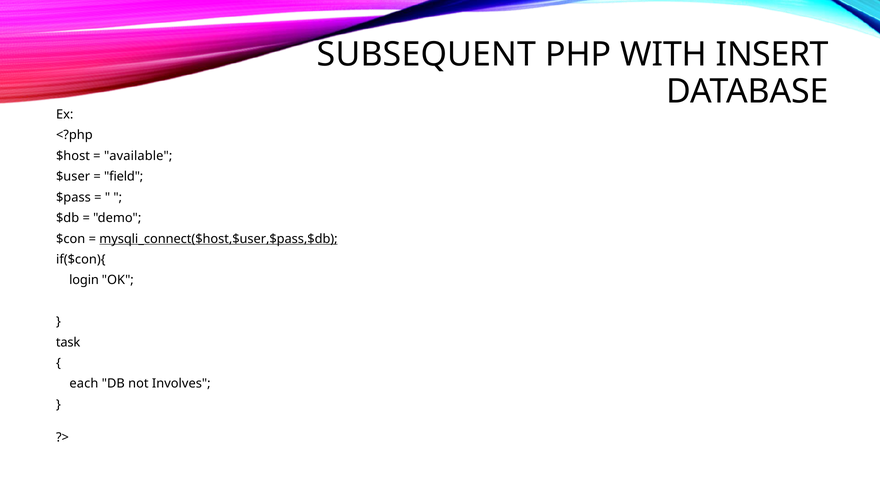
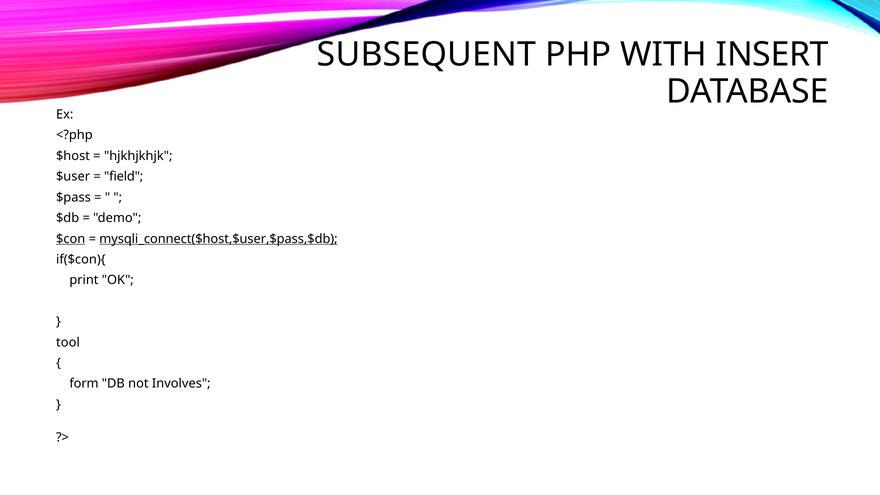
available: available -> hjkhjkhjk (138, 156)
$con underline: none -> present (71, 239)
login: login -> print (84, 280)
task: task -> tool (68, 342)
each: each -> form (84, 384)
